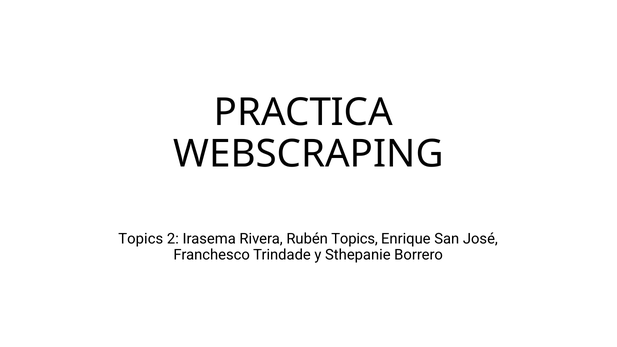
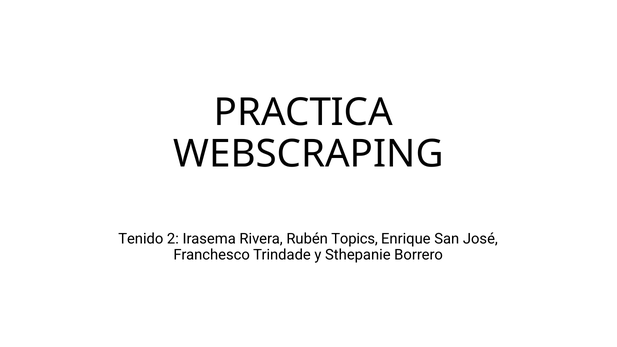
Topics: Topics -> Tenido (141, 239)
